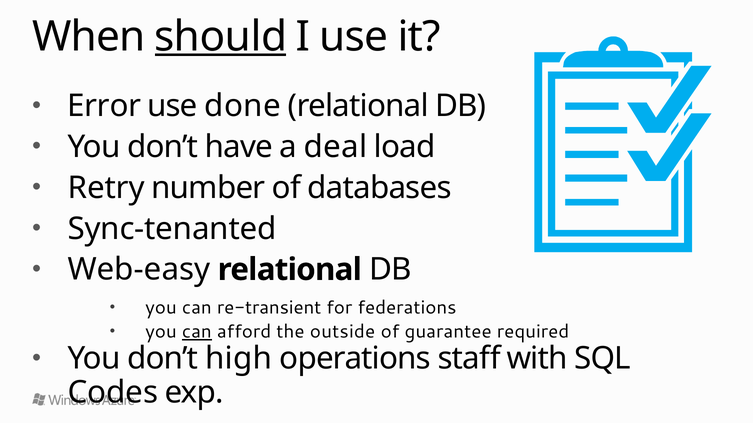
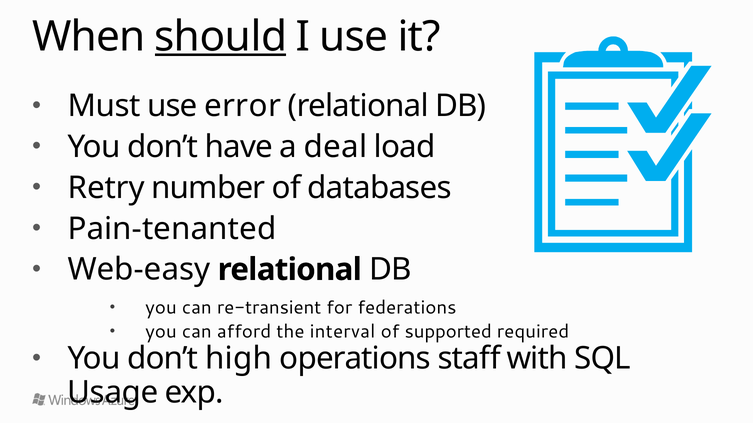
Error: Error -> Must (104, 106)
done: done -> error (243, 106)
Sync-tenanted: Sync-tenanted -> Pain-tenanted (172, 229)
can underline: present -> none (197, 332)
outside: outside -> interval (343, 332)
guarantee: guarantee -> supported (448, 332)
Codes: Codes -> Usage (113, 393)
